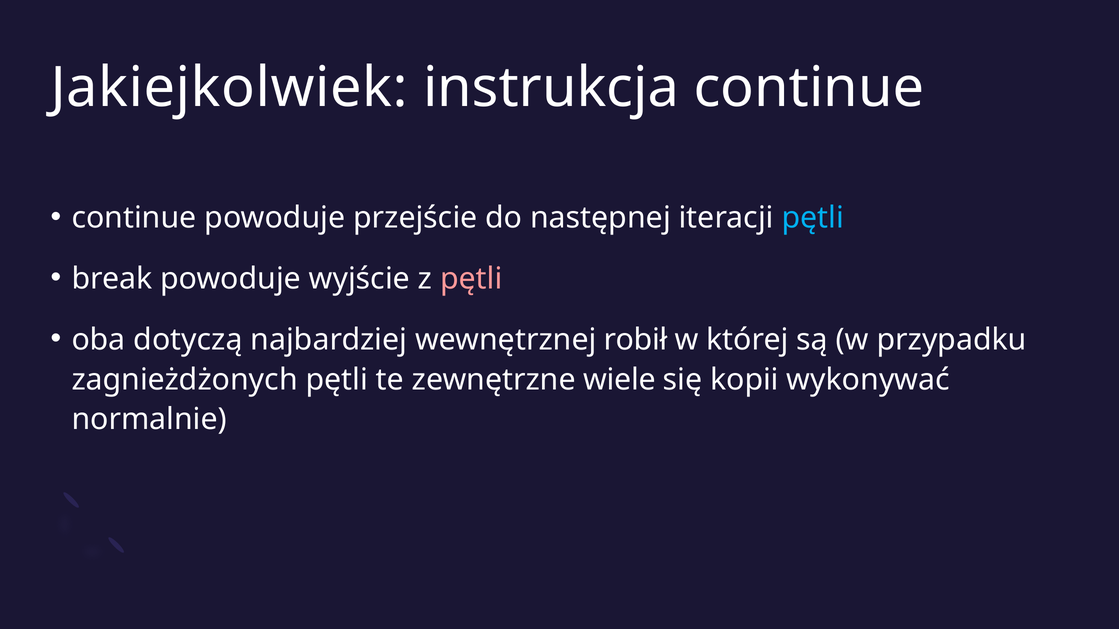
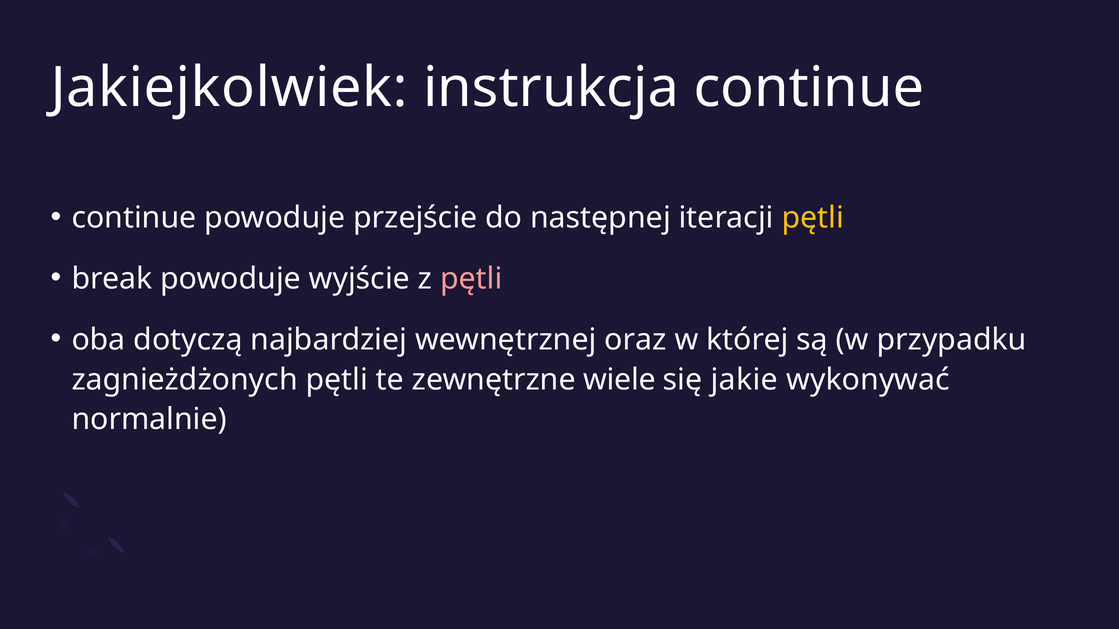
pętli colour: light blue -> yellow (813, 218)
robił: robił -> oraz (635, 340)
kopii: kopii -> jakie (744, 380)
